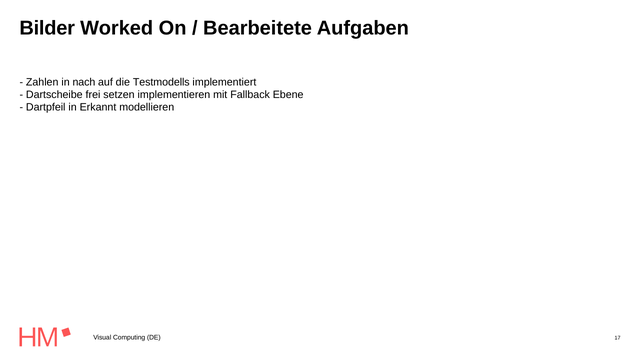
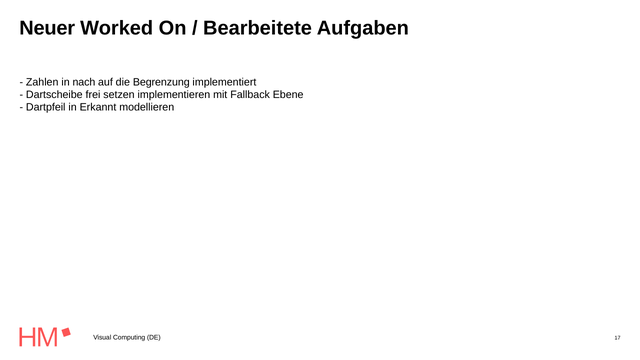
Bilder: Bilder -> Neuer (47, 28)
Testmodells: Testmodells -> Begrenzung (161, 82)
